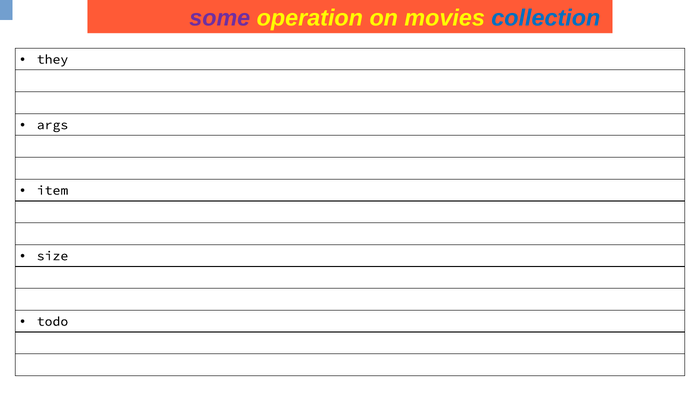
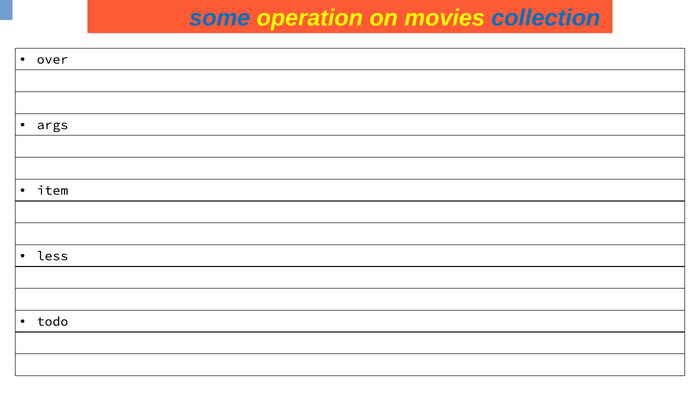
some colour: purple -> blue (220, 18)
they: they -> over (52, 59)
size: size -> less (52, 256)
